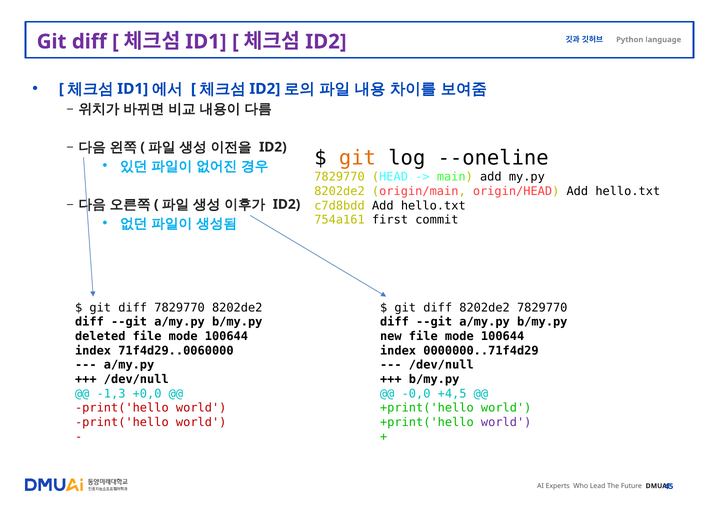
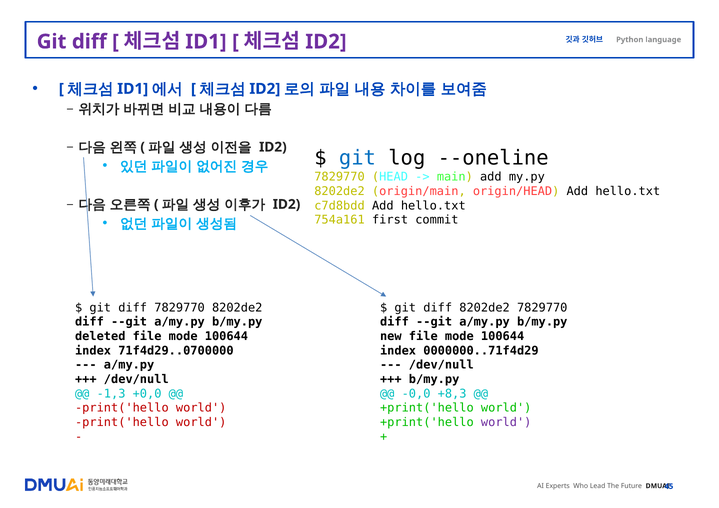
git colour: orange -> blue (357, 158)
71f4d29..0060000: 71f4d29..0060000 -> 71f4d29..0700000 (176, 351)
+4,5: +4,5 -> +8,3 (452, 394)
